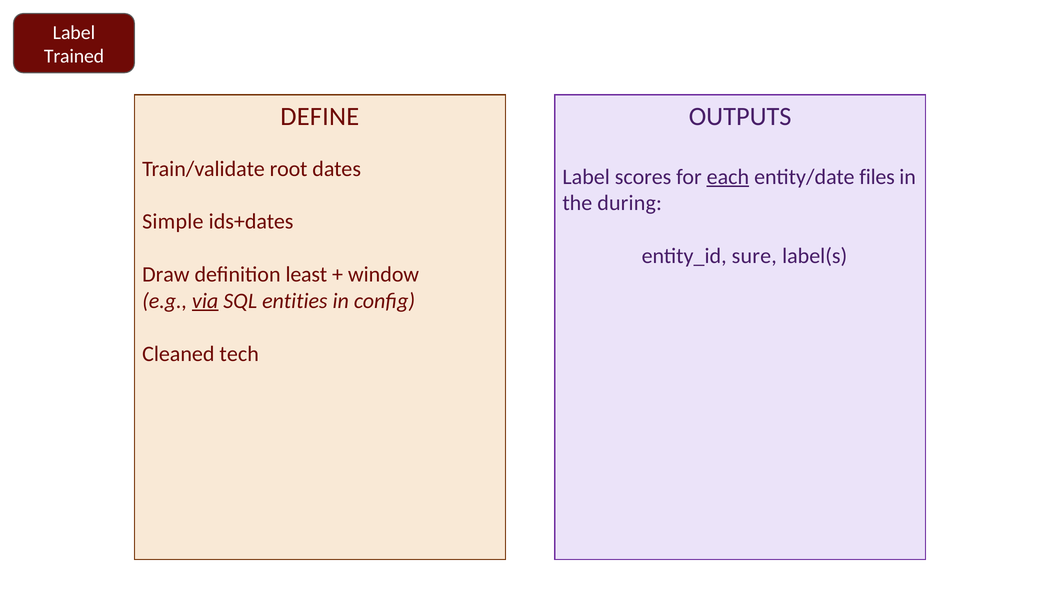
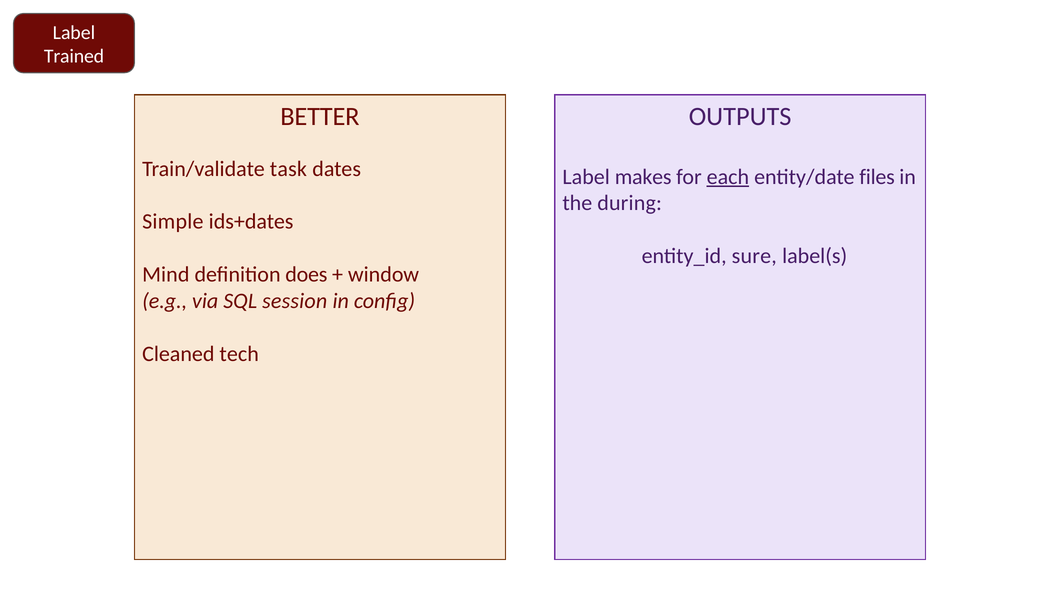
DEFINE: DEFINE -> BETTER (320, 116)
root: root -> task (288, 169)
scores: scores -> makes (643, 177)
Draw: Draw -> Mind (166, 275)
least: least -> does (306, 275)
via underline: present -> none (205, 301)
entities: entities -> session (295, 301)
